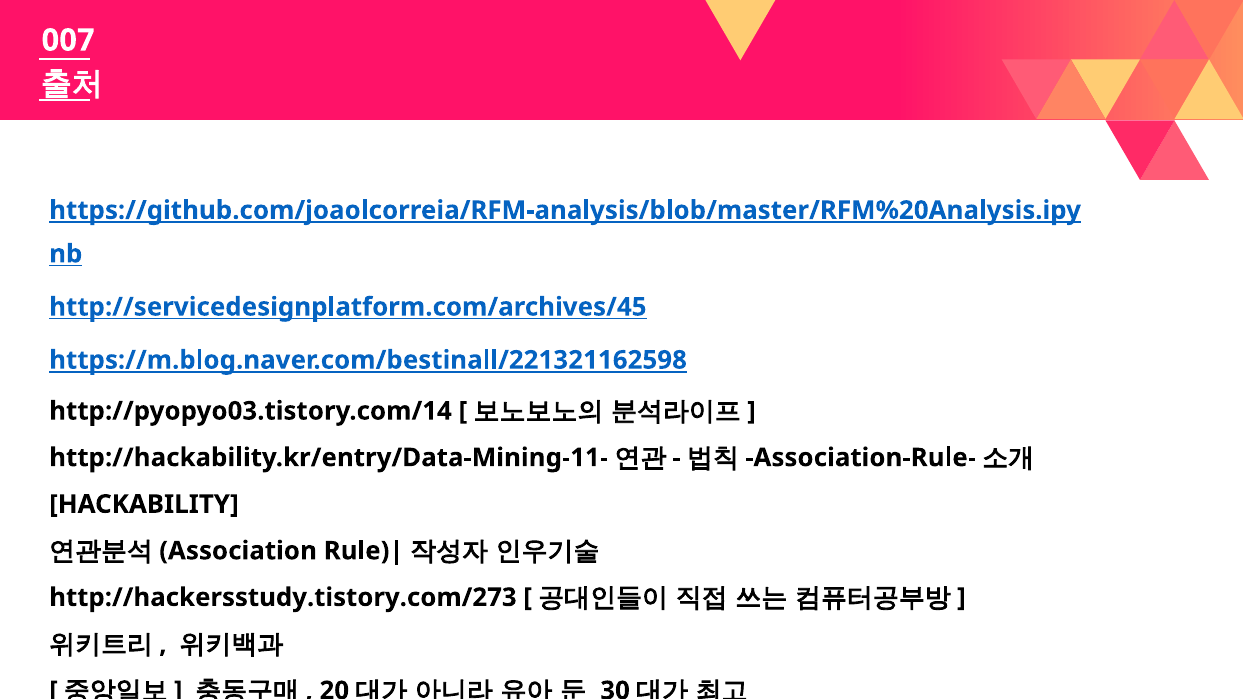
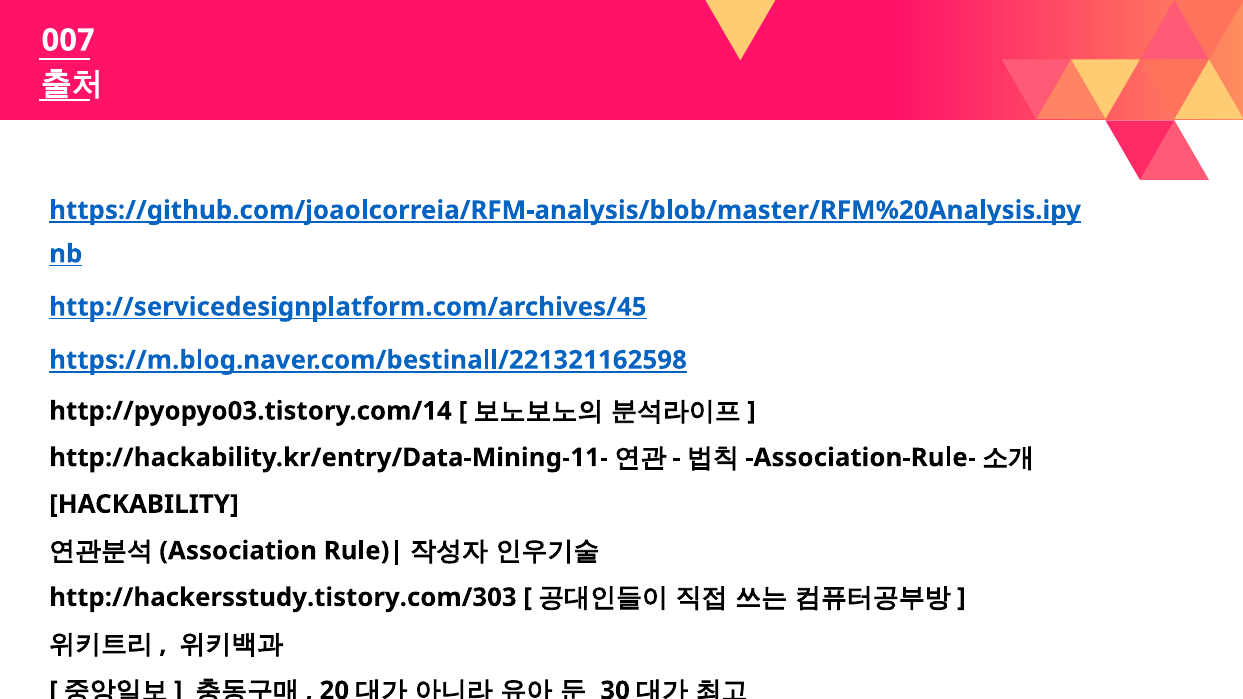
http://hackersstudy.tistory.com/273: http://hackersstudy.tistory.com/273 -> http://hackersstudy.tistory.com/303 (283, 598)
